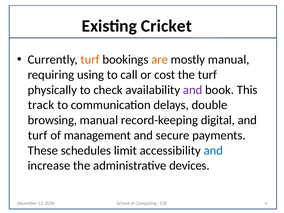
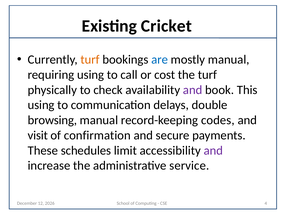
are colour: orange -> blue (160, 60)
track: track -> using (41, 105)
digital: digital -> codes (218, 120)
turf: turf -> visit (38, 135)
management: management -> confirmation (97, 135)
and colour: blue -> purple (213, 150)
devices: devices -> service (189, 166)
